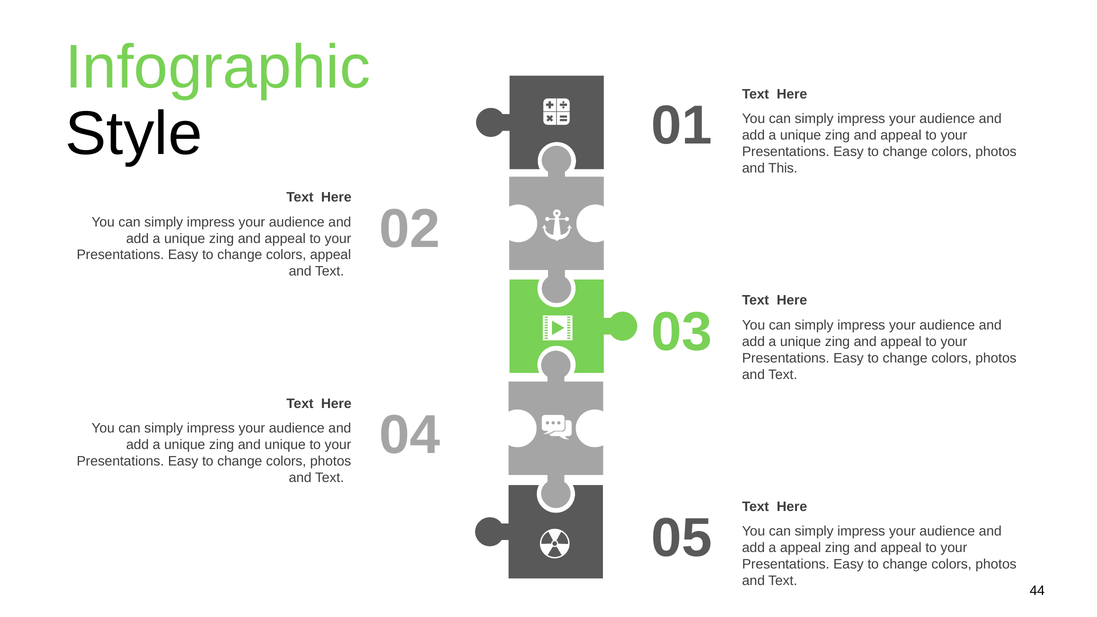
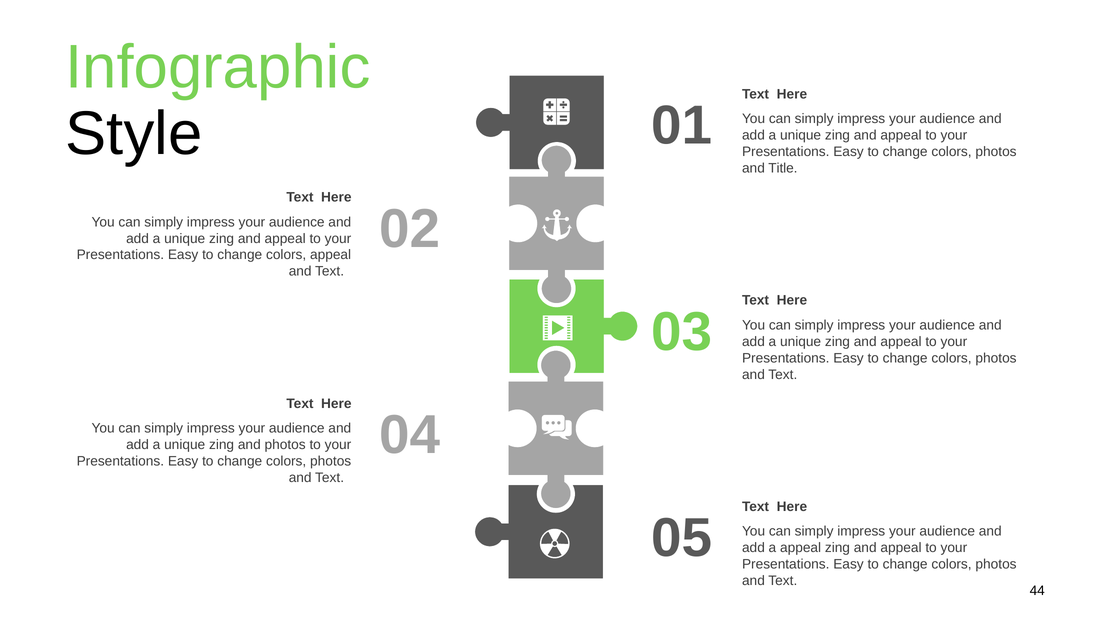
This: This -> Title (783, 168)
and unique: unique -> photos (285, 445)
